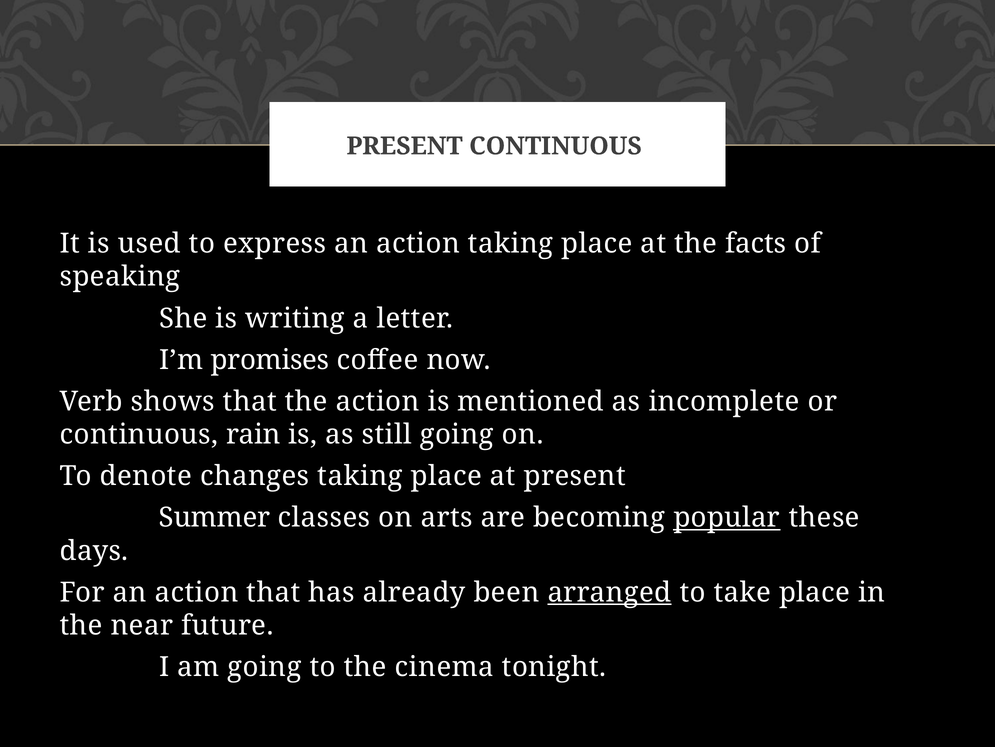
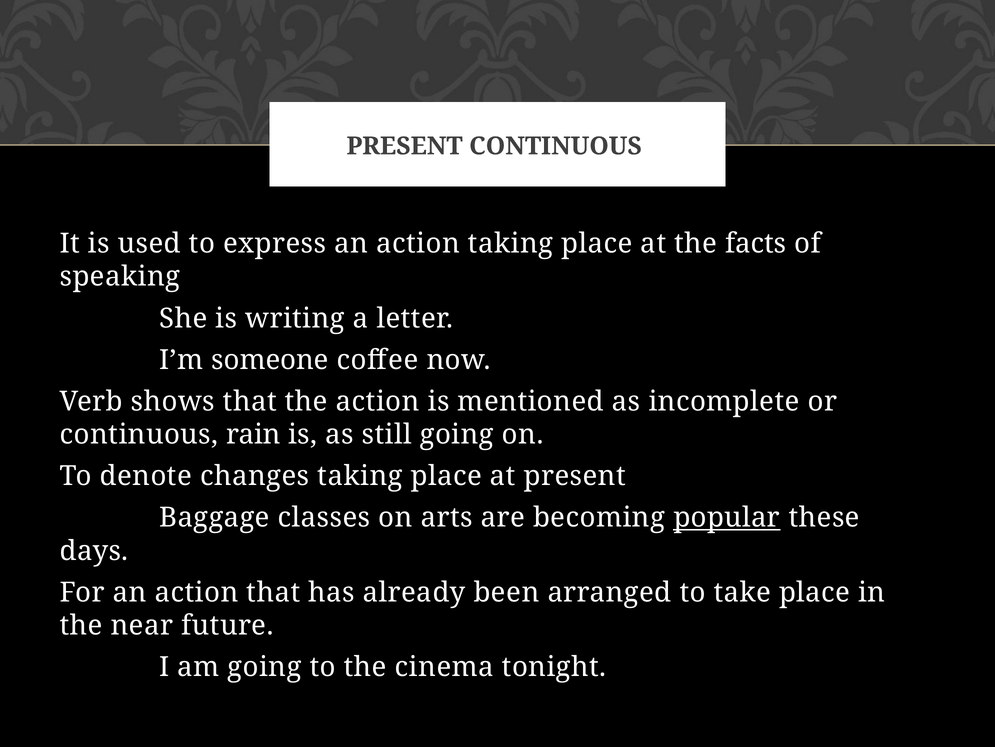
promises: promises -> someone (270, 360)
Summer: Summer -> Baggage (214, 517)
arranged underline: present -> none (609, 592)
